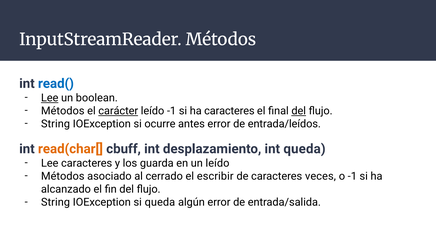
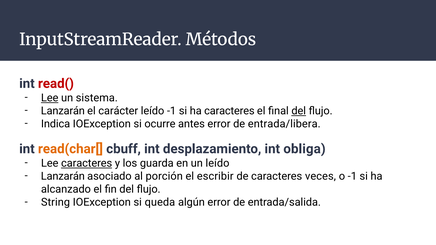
read( colour: blue -> red (56, 84)
boolean: boolean -> sistema (97, 98)
Métodos: Métodos -> Lanzarán (63, 111)
carácter underline: present -> none (118, 111)
String: String -> Indica (56, 124)
entrada/leídos: entrada/leídos -> entrada/libera (284, 124)
int queda: queda -> obliga (304, 149)
caracteres underline: none -> present (87, 163)
Métodos: Métodos -> Lanzarán (63, 176)
cerrado: cerrado -> porción (164, 176)
